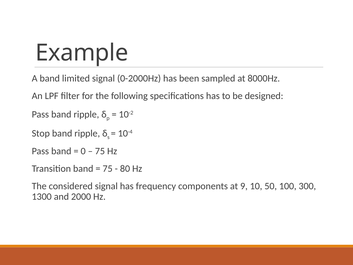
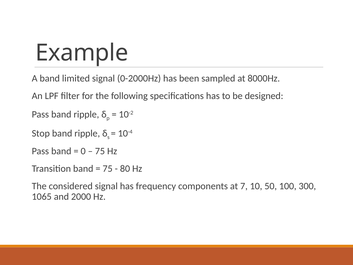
9: 9 -> 7 (244, 186)
1300: 1300 -> 1065 (42, 196)
